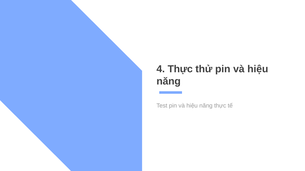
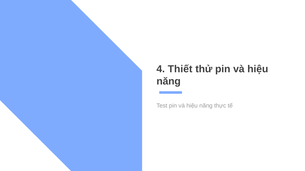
4 Thực: Thực -> Thiết (180, 69)
